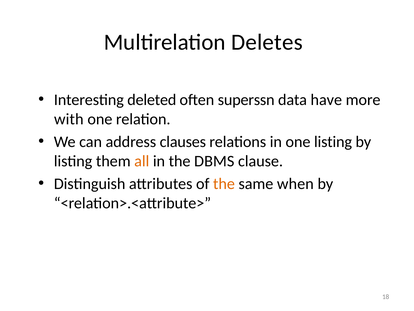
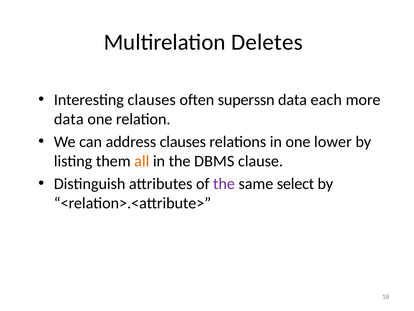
Interesting deleted: deleted -> clauses (152, 100)
have: have -> each (326, 100)
with: with -> data (69, 119)
one listing: listing -> lower (333, 142)
the colour: orange -> purple (224, 183)
when: when -> select (296, 183)
